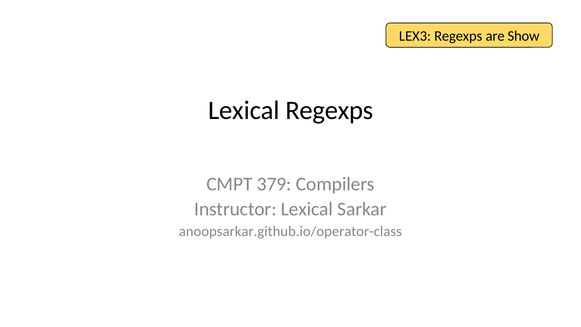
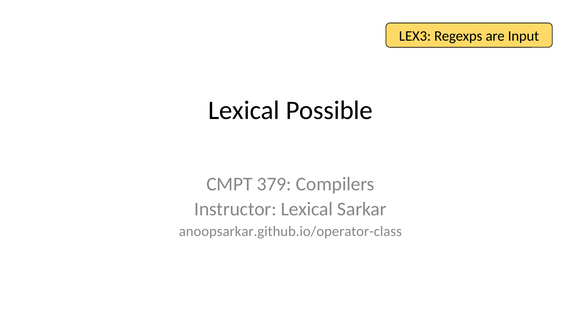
Show: Show -> Input (523, 36)
Lexical Regexps: Regexps -> Possible (329, 110)
